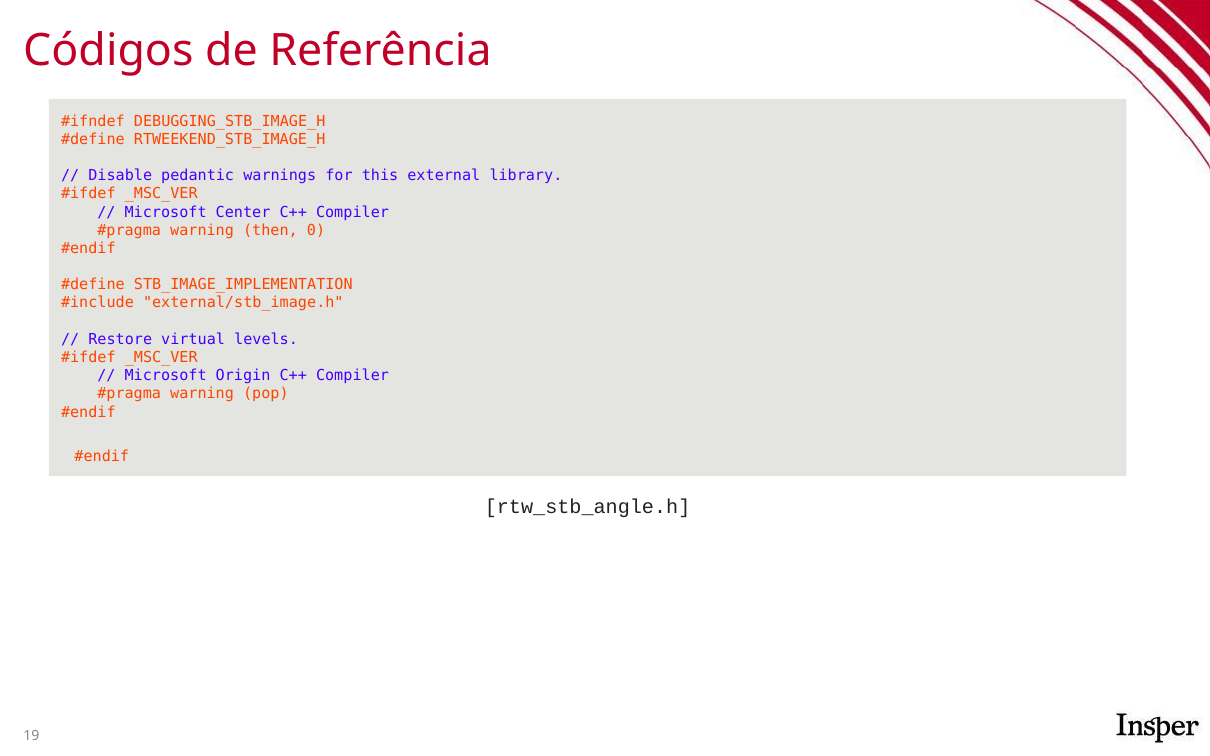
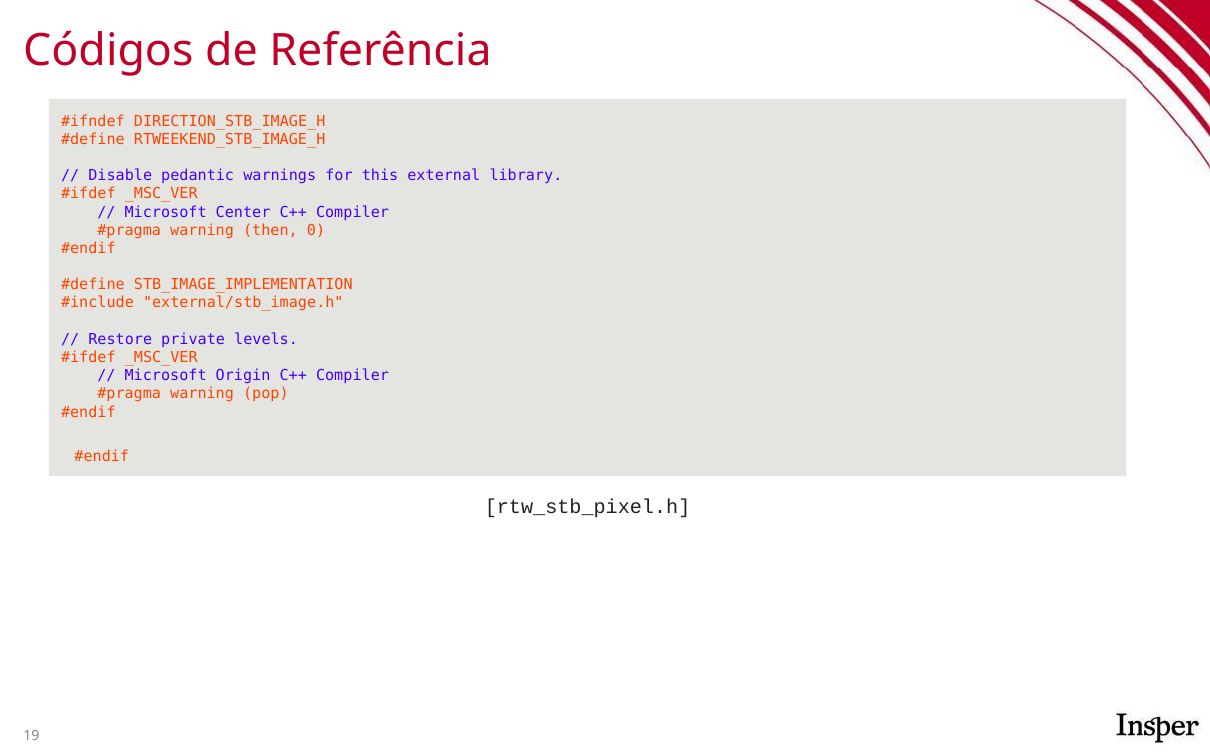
DEBUGGING_STB_IMAGE_H: DEBUGGING_STB_IMAGE_H -> DIRECTION_STB_IMAGE_H (230, 121)
virtual: virtual -> private (193, 339)
rtw_stb_angle.h: rtw_stb_angle.h -> rtw_stb_pixel.h (588, 508)
